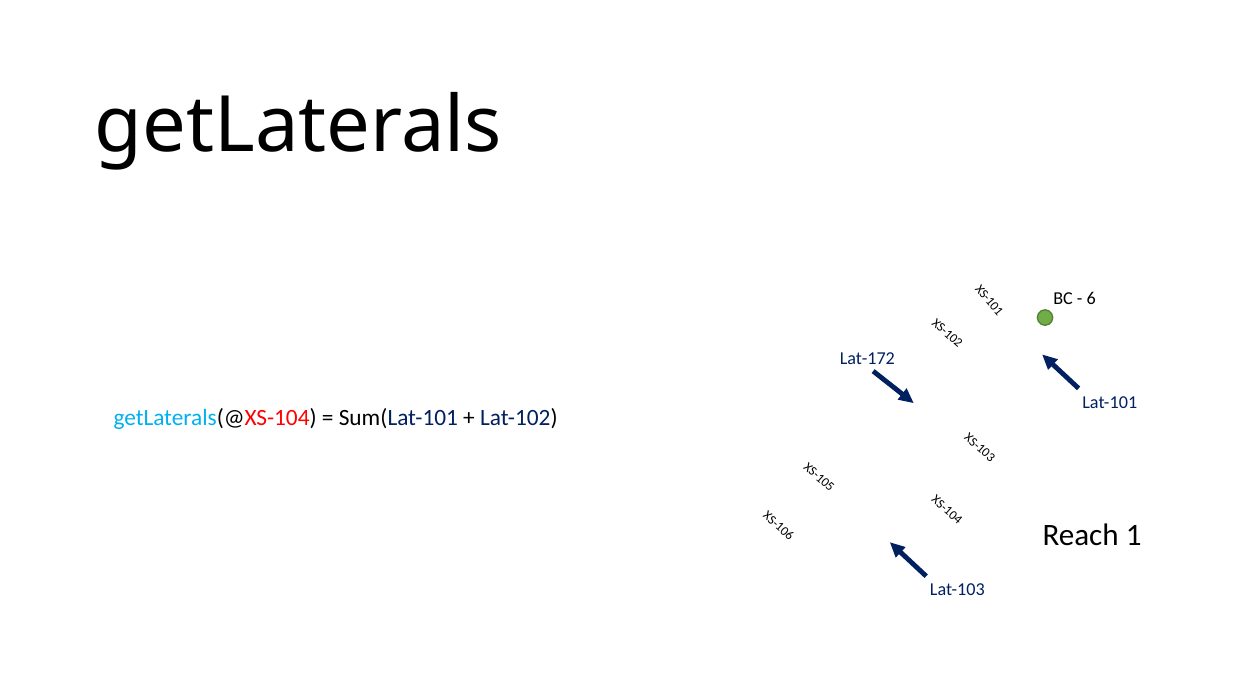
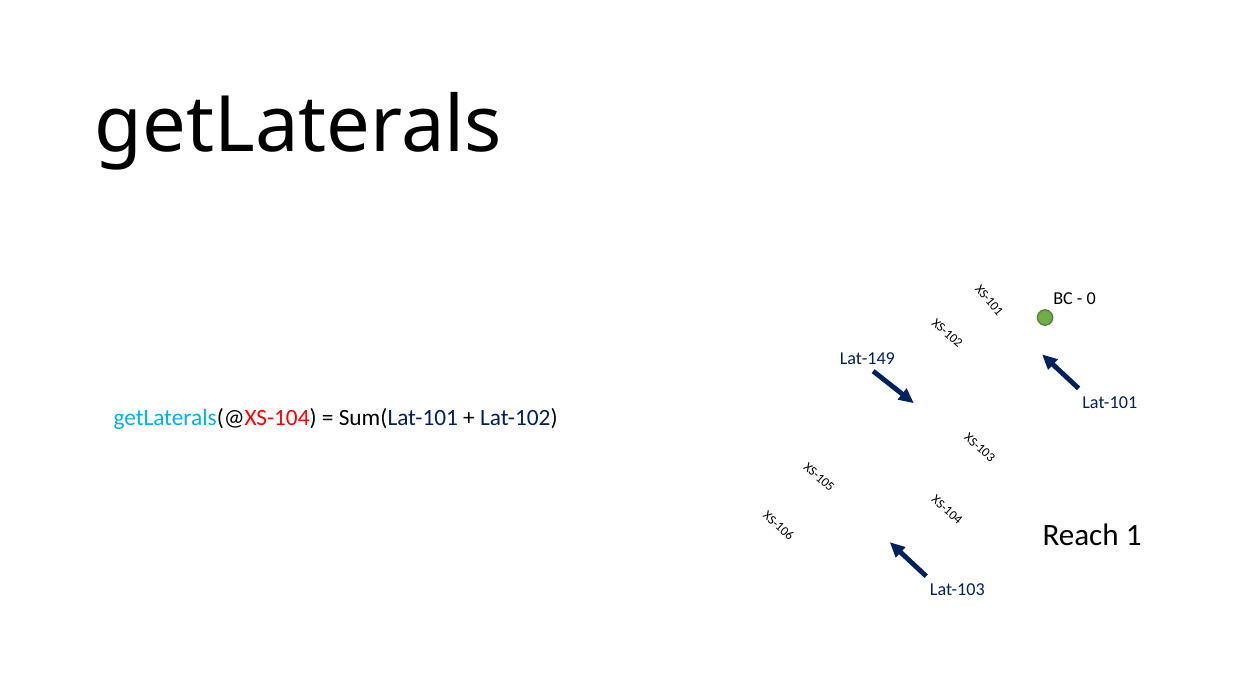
6: 6 -> 0 (1091, 298)
Lat-172: Lat-172 -> Lat-149 (867, 358)
